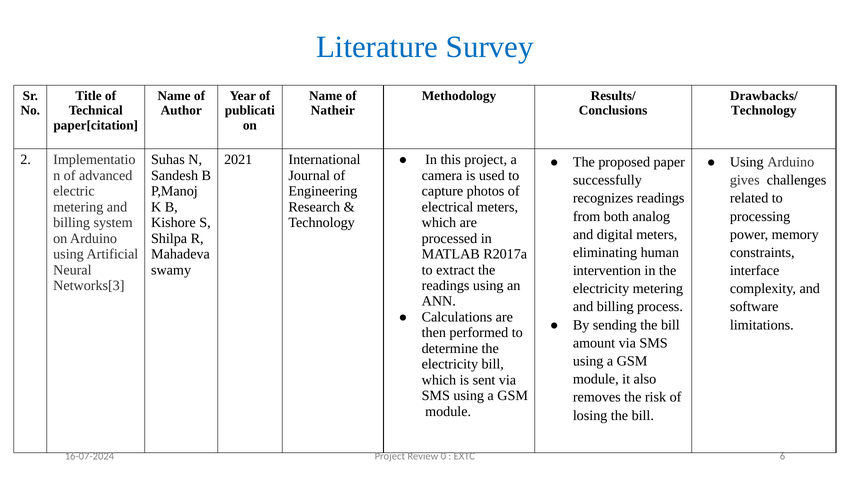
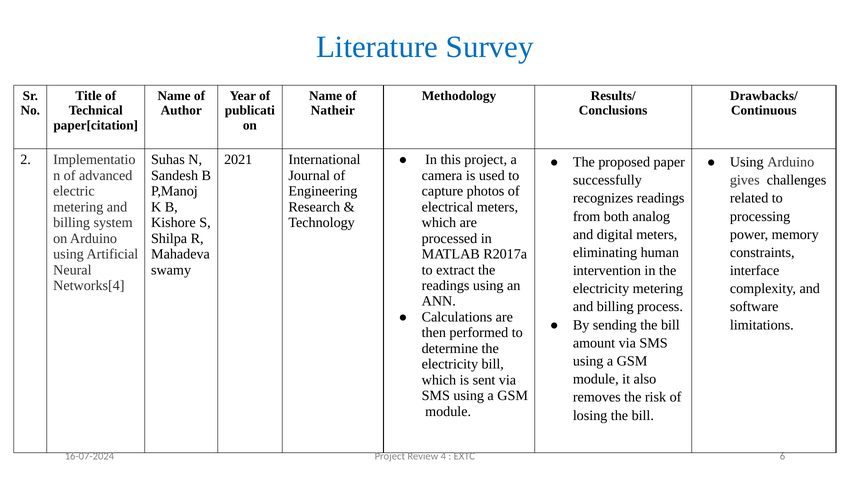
Technology: Technology -> Continuous (764, 111)
Networks[3: Networks[3 -> Networks[4 (89, 286)
0: 0 -> 4 (443, 457)
